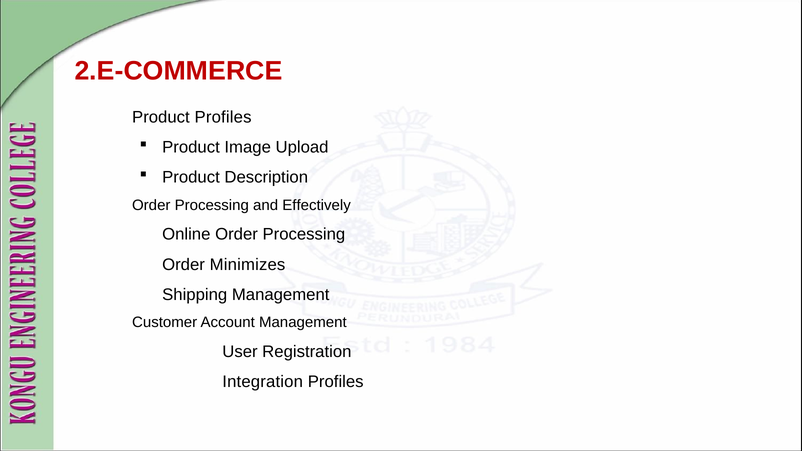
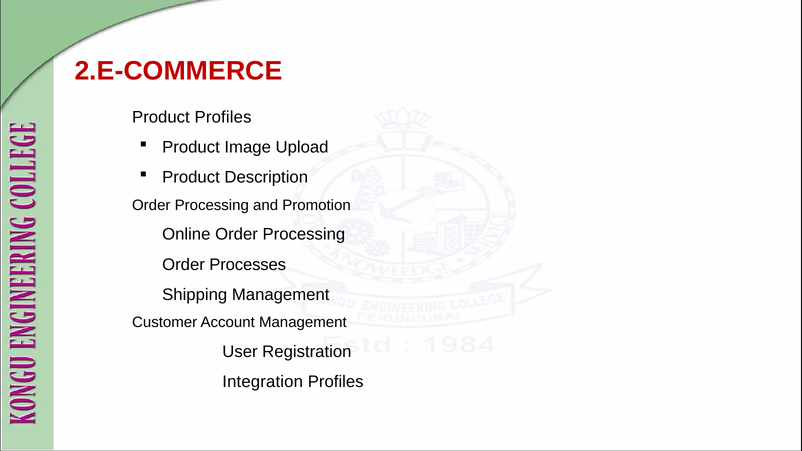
Effectively: Effectively -> Promotion (317, 205)
Minimizes: Minimizes -> Processes (248, 265)
